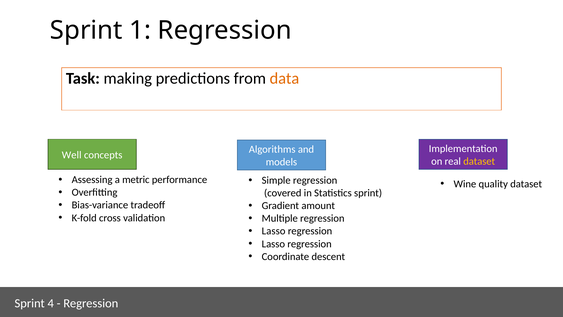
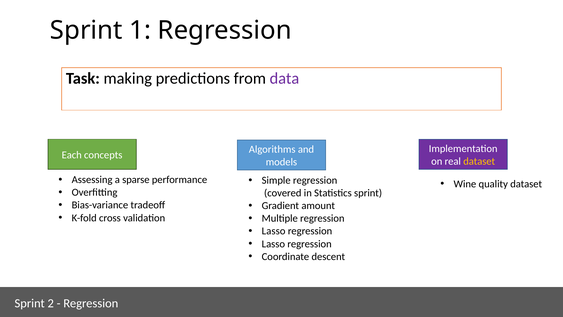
data colour: orange -> purple (284, 78)
Well: Well -> Each (72, 155)
metric: metric -> sparse (136, 180)
4: 4 -> 2 (51, 303)
